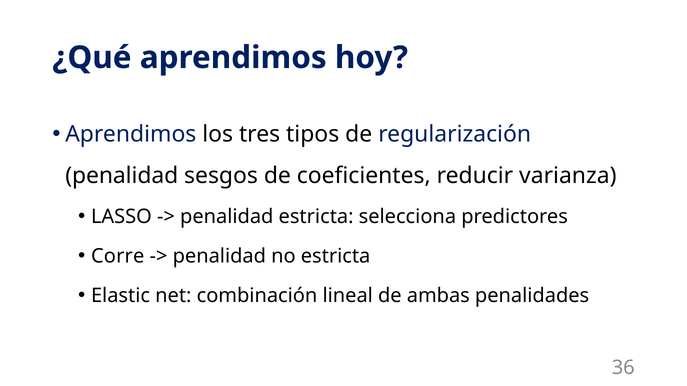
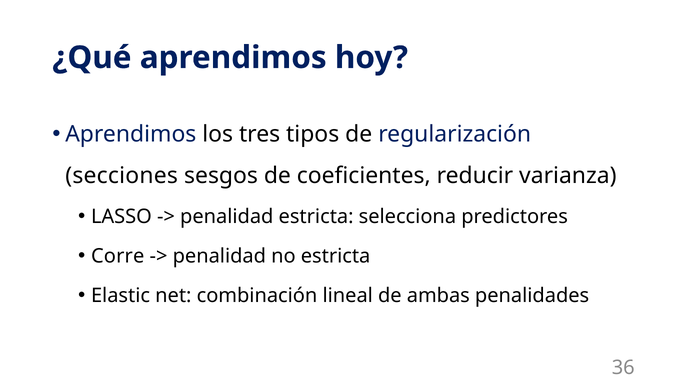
penalidad: penalidad -> secciones (122, 176)
